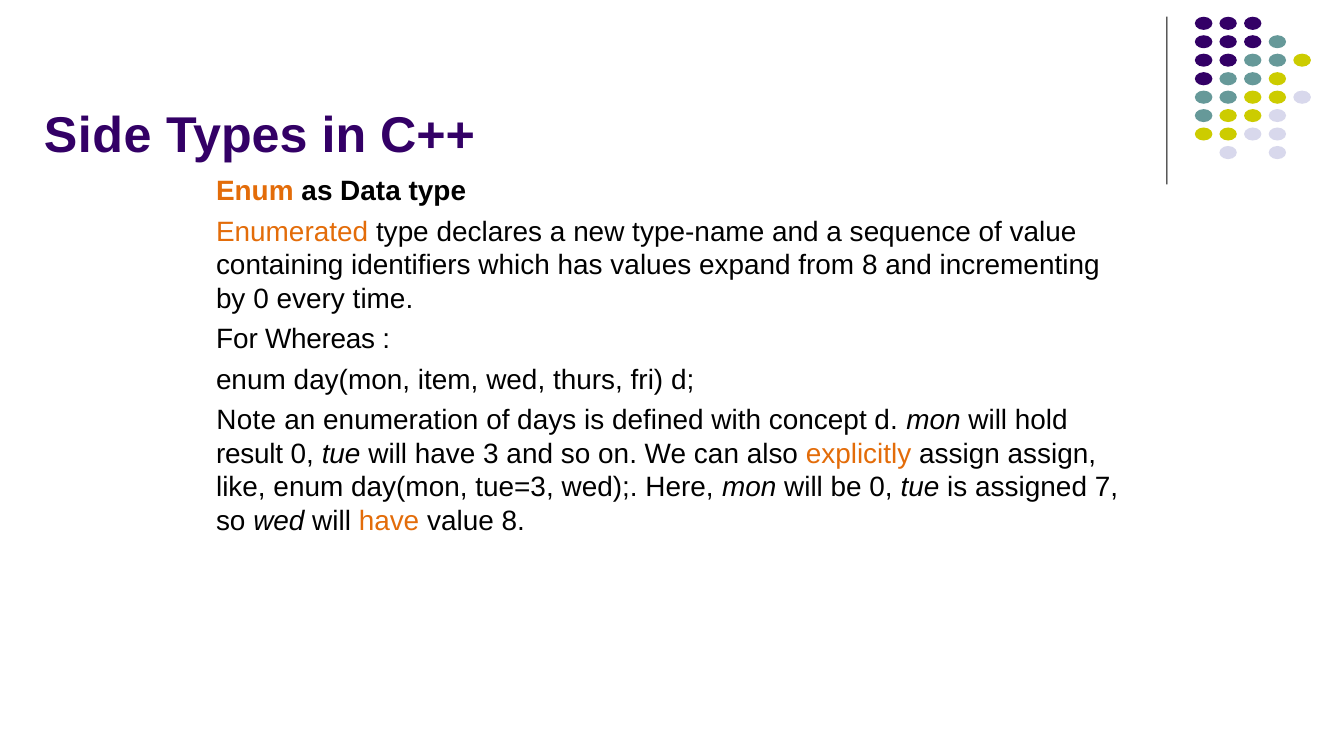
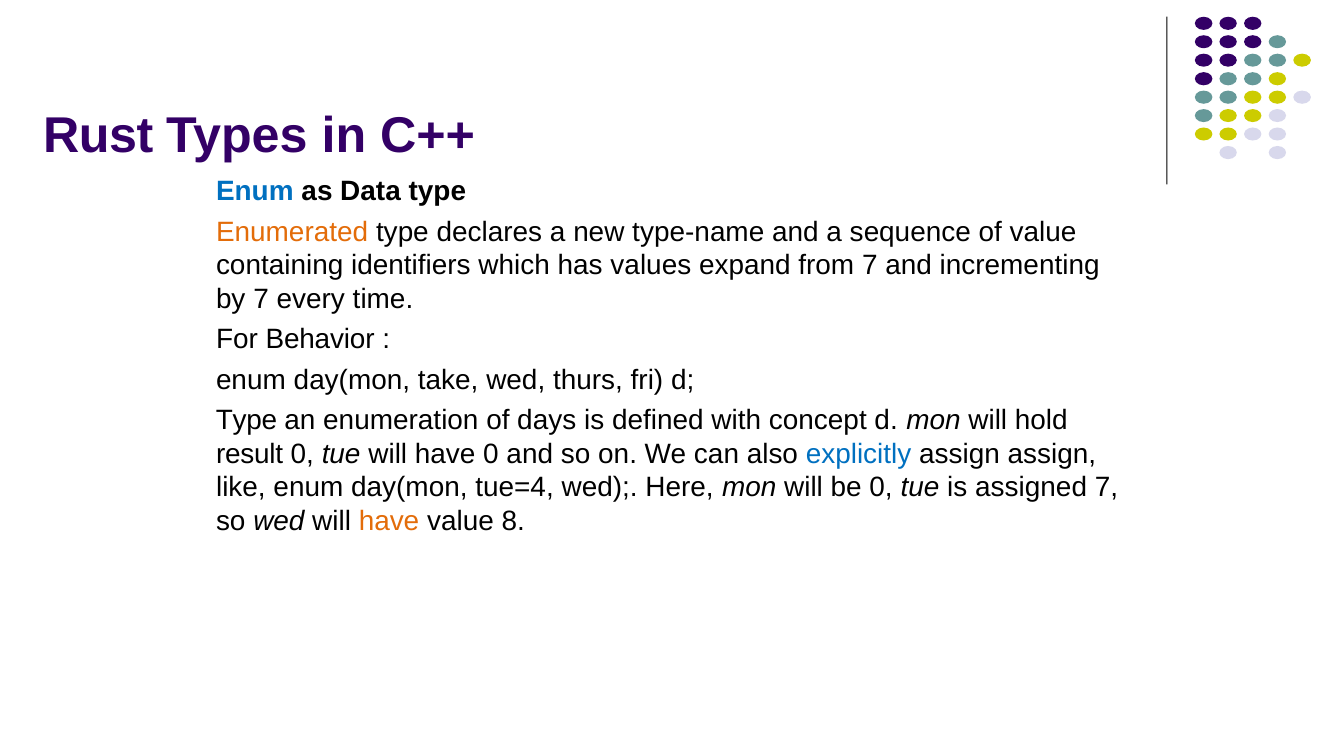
Side: Side -> Rust (98, 136)
Enum colour: orange -> blue (255, 191)
from 8: 8 -> 7 (870, 265)
by 0: 0 -> 7 (261, 299)
Whereas: Whereas -> Behavior (320, 339)
item: item -> take (448, 380)
Note: Note -> Type (246, 420)
have 3: 3 -> 0 (491, 454)
explicitly colour: orange -> blue (859, 454)
tue=3: tue=3 -> tue=4 (515, 487)
